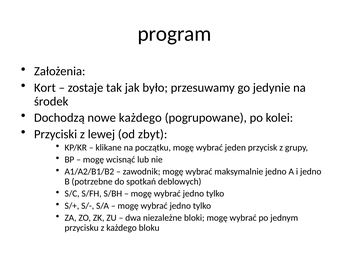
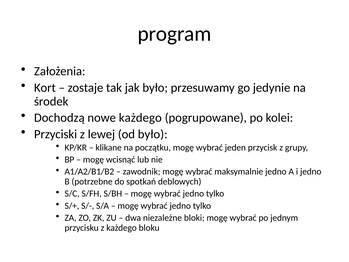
od zbyt: zbyt -> było (153, 134)
